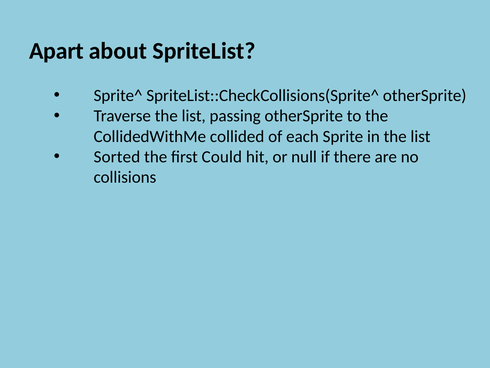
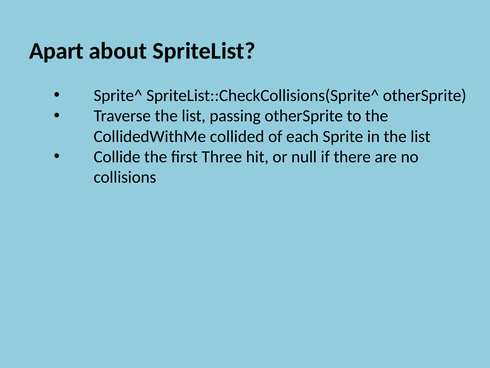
Sorted: Sorted -> Collide (117, 157)
Could: Could -> Three (222, 157)
